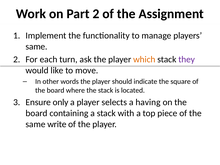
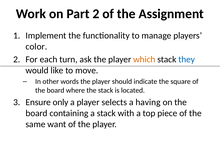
same: same -> color (36, 47)
they colour: purple -> blue (187, 59)
write: write -> want (57, 124)
